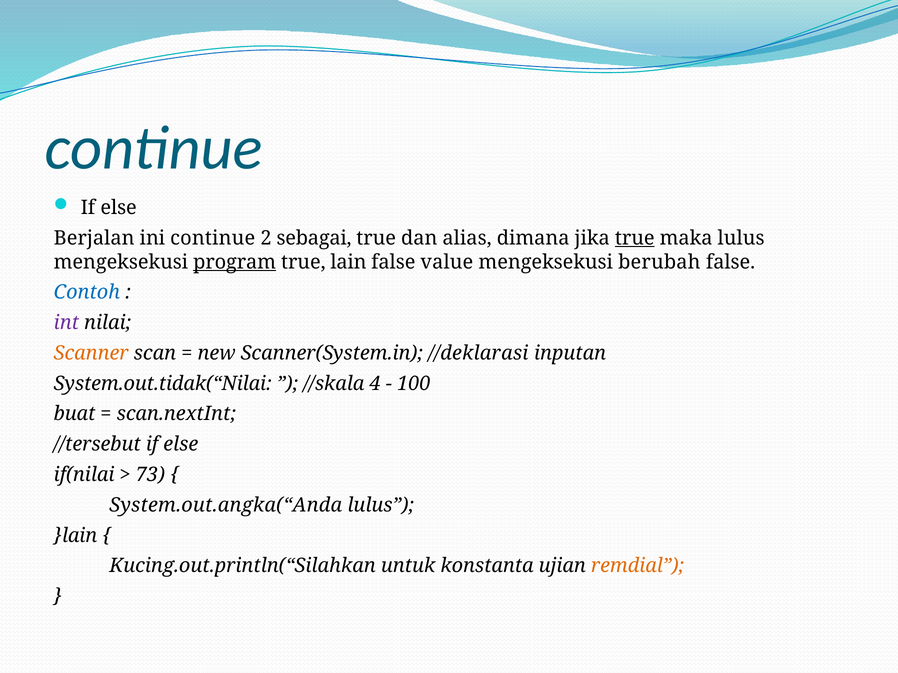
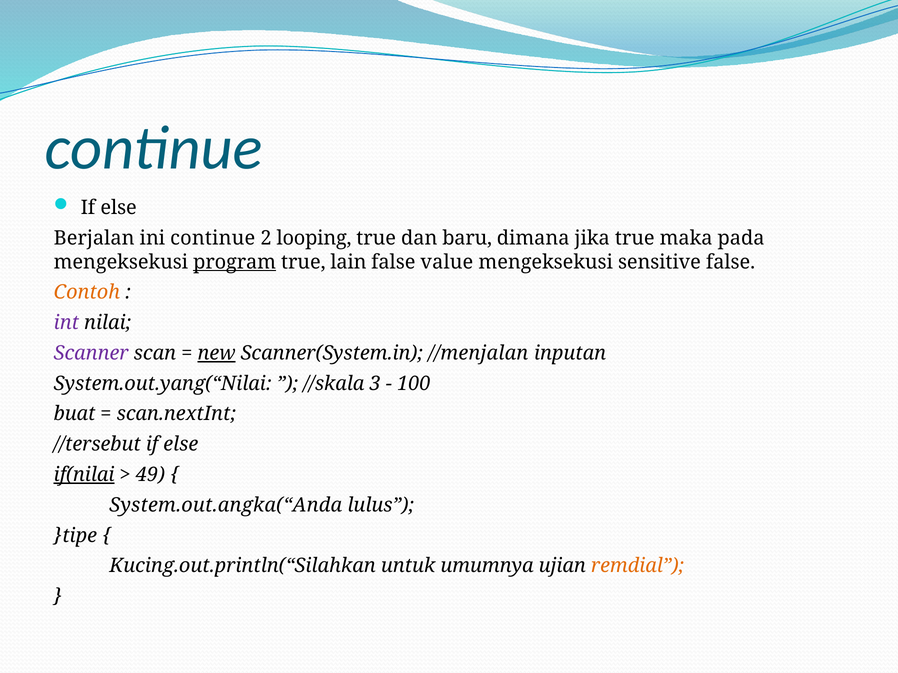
sebagai: sebagai -> looping (314, 238)
alias: alias -> baru (467, 238)
true underline: present -> none (635, 238)
maka lulus: lulus -> pada (741, 238)
berubah: berubah -> sensitive (659, 262)
Contoh colour: blue -> orange (87, 293)
Scanner colour: orange -> purple (91, 353)
new underline: none -> present (217, 353)
//deklarasi: //deklarasi -> //menjalan (478, 353)
System.out.tidak(“Nilai: System.out.tidak(“Nilai -> System.out.yang(“Nilai (163, 384)
4: 4 -> 3 (375, 384)
if(nilai underline: none -> present (84, 475)
73: 73 -> 49 (150, 475)
}lain: }lain -> }tipe (75, 536)
konstanta: konstanta -> umumnya (487, 566)
